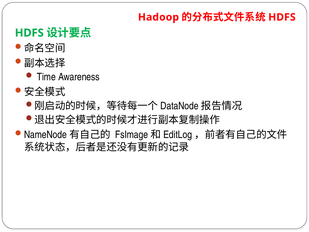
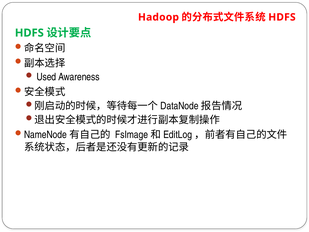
Time: Time -> Used (46, 77)
